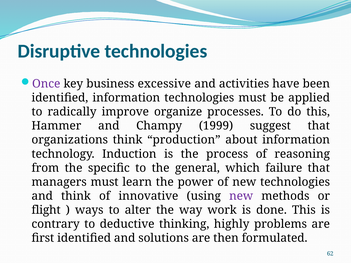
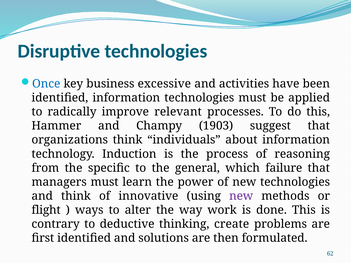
Once colour: purple -> blue (46, 84)
organize: organize -> relevant (178, 112)
1999: 1999 -> 1903 (216, 126)
production: production -> individuals (184, 140)
highly: highly -> create (232, 224)
